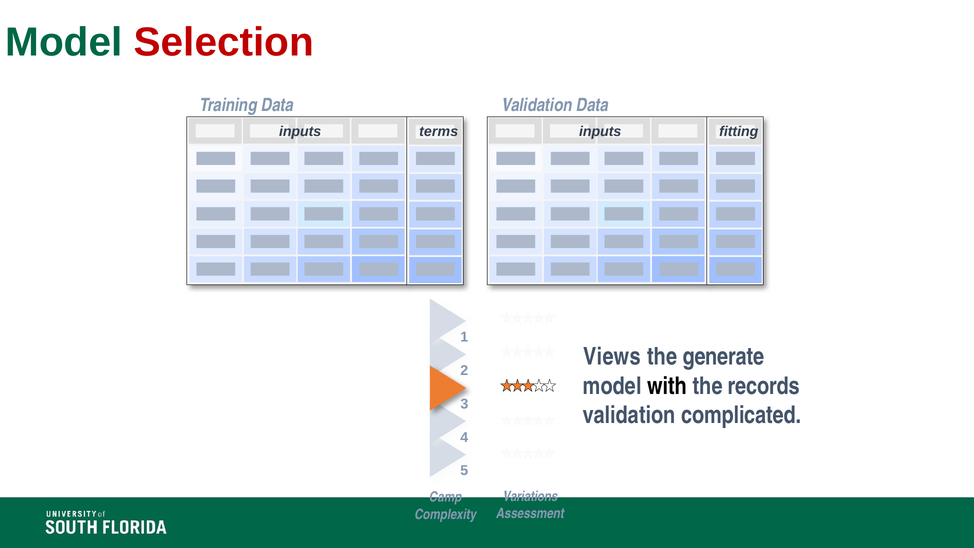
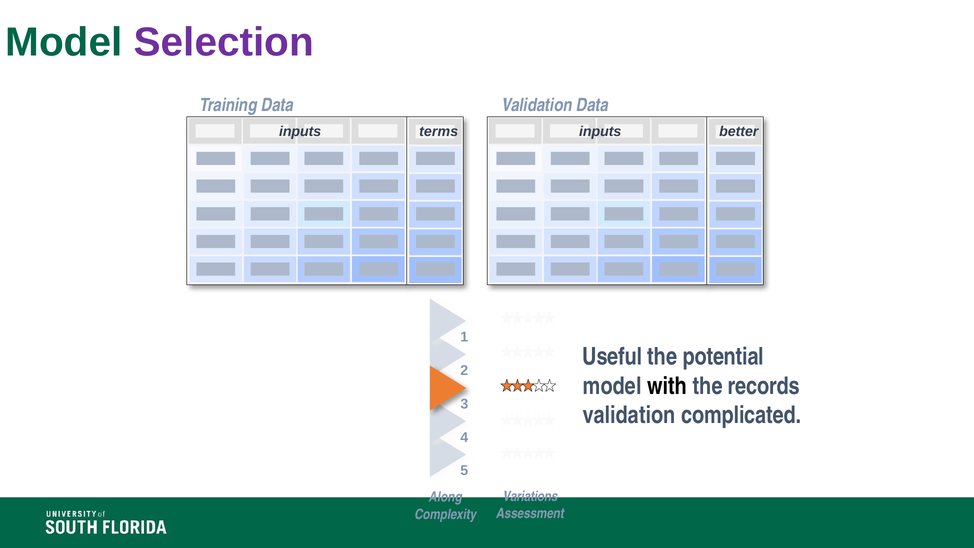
Selection colour: red -> purple (224, 42)
fitting: fitting -> better (739, 132)
Views: Views -> Useful (612, 357)
generate: generate -> potential (723, 357)
Camp: Camp -> Along (446, 497)
